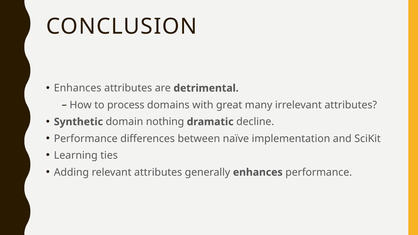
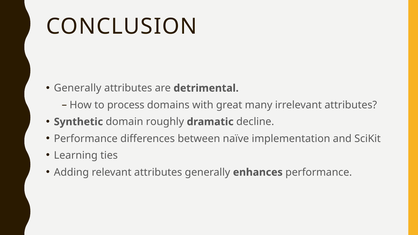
Enhances: Enhances -> Generally (78, 88)
nothing: nothing -> roughly (165, 122)
